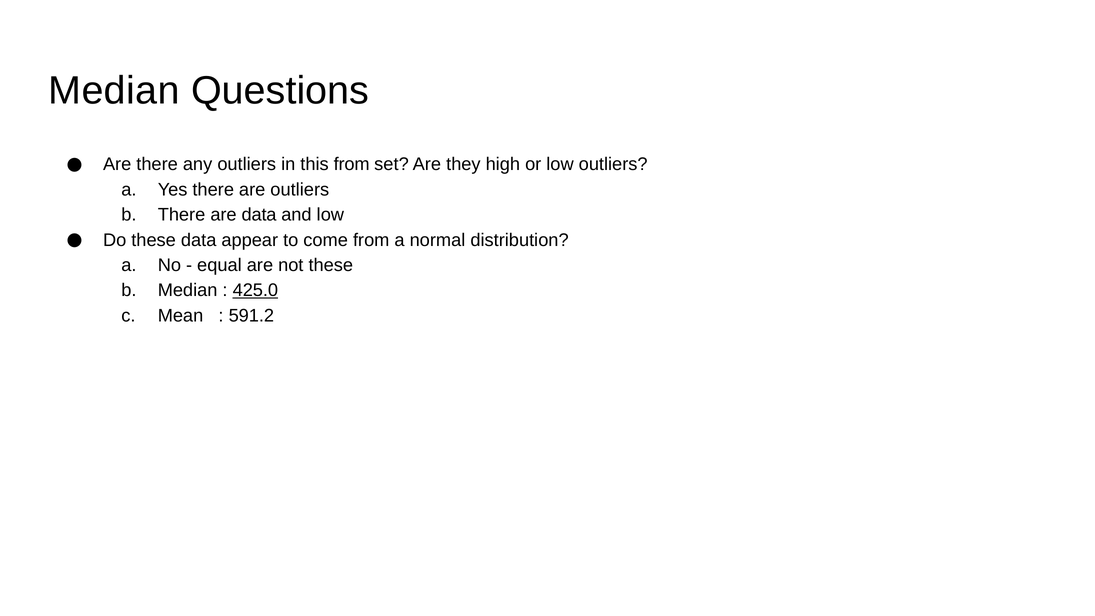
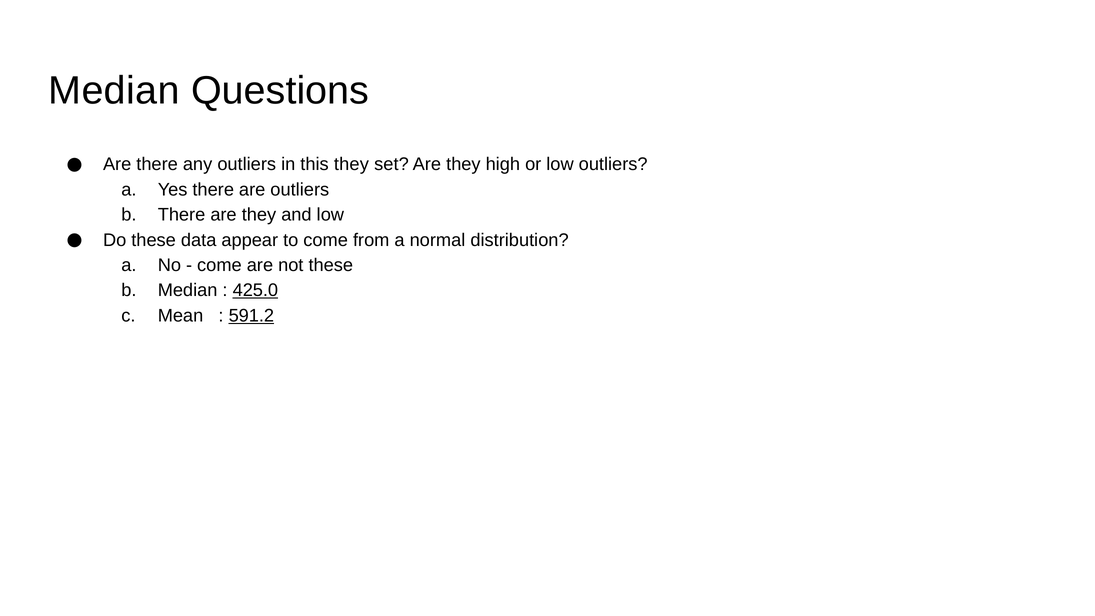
this from: from -> they (351, 164)
There are data: data -> they (259, 215)
equal: equal -> come (219, 265)
591.2 underline: none -> present (251, 315)
